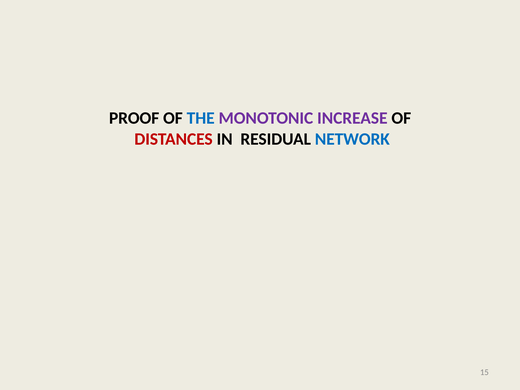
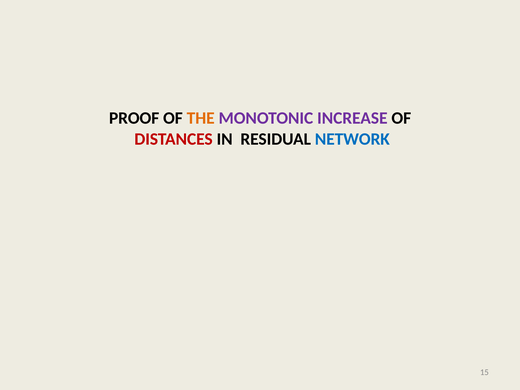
THE colour: blue -> orange (201, 118)
